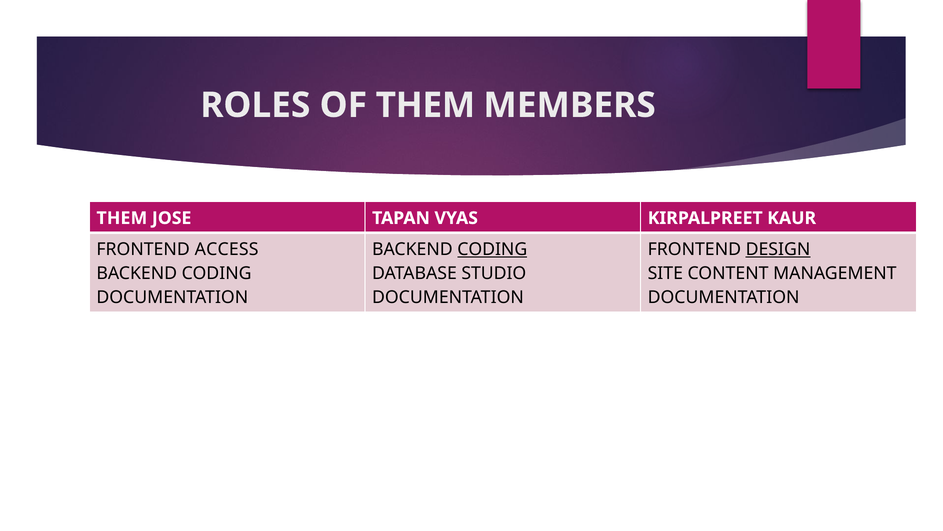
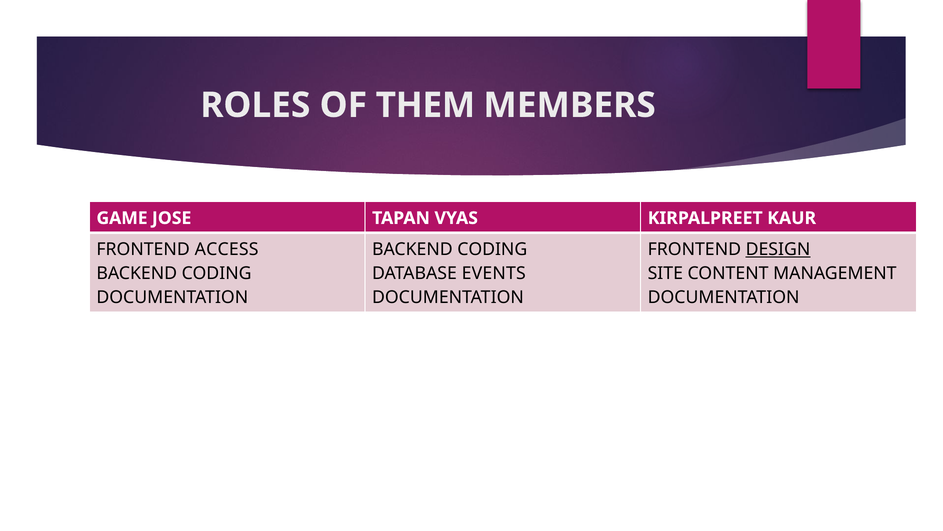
THEM: THEM -> GAME (122, 218)
CODING underline: present -> none (492, 249)
STUDIO: STUDIO -> EVENTS (494, 273)
